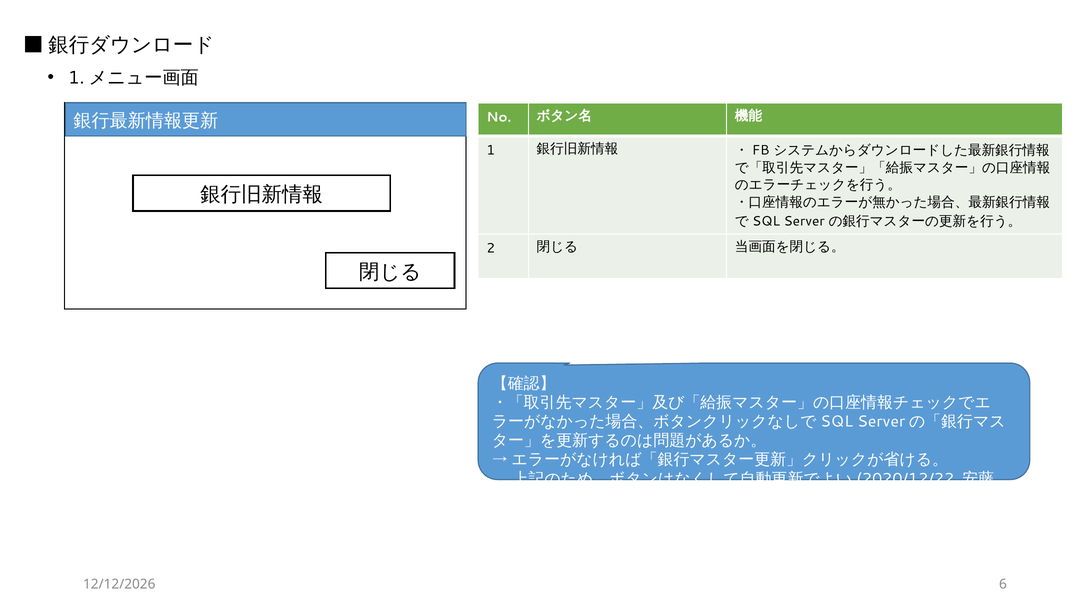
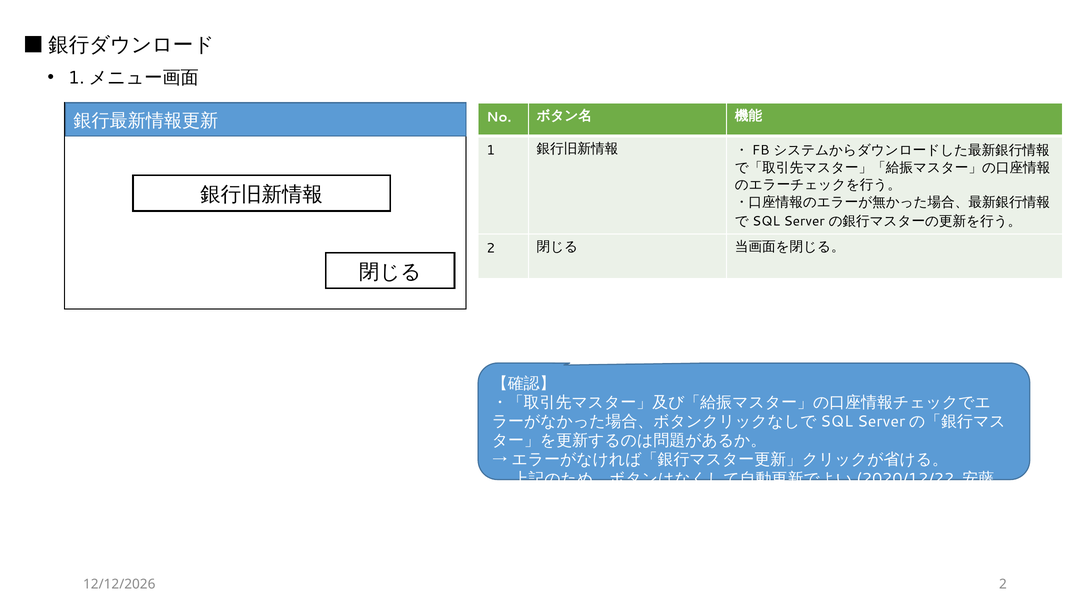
6: 6 -> 2 (1003, 584)
